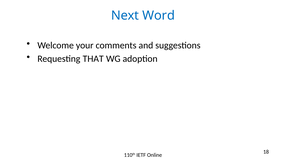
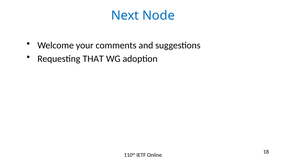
Word: Word -> Node (159, 15)
